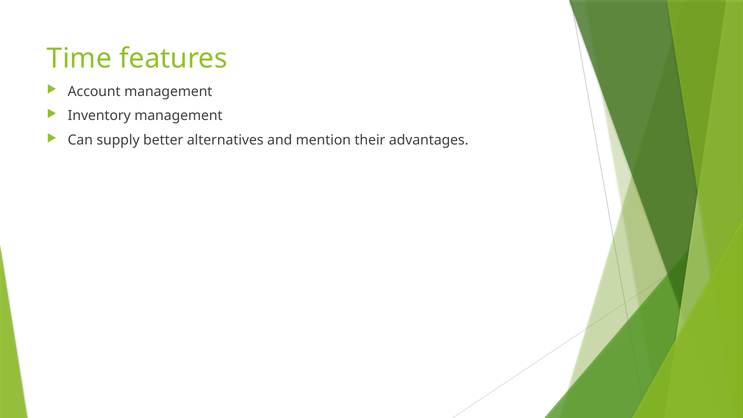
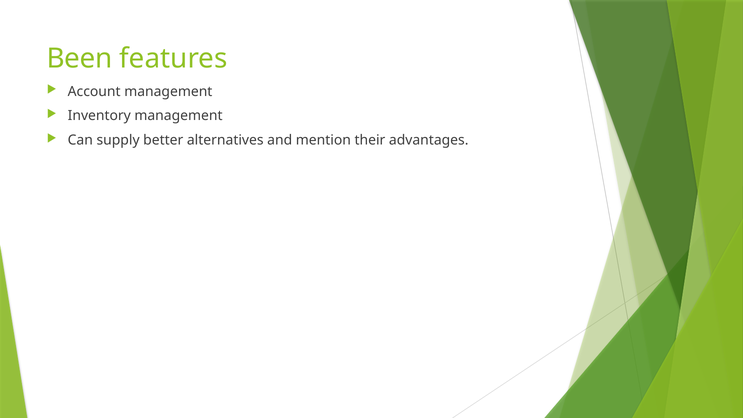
Time: Time -> Been (80, 59)
